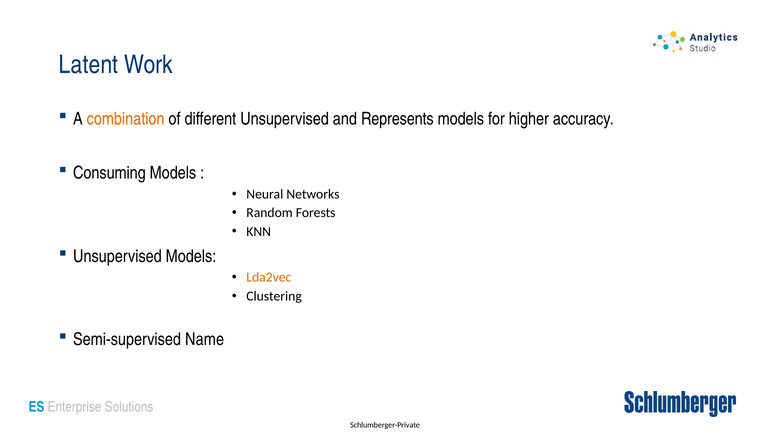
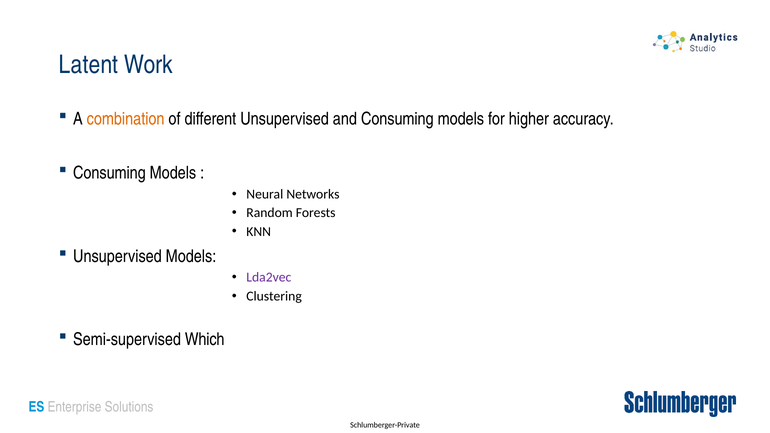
and Represents: Represents -> Consuming (397, 119)
Lda2vec colour: orange -> purple (269, 277)
Name: Name -> Which (205, 340)
